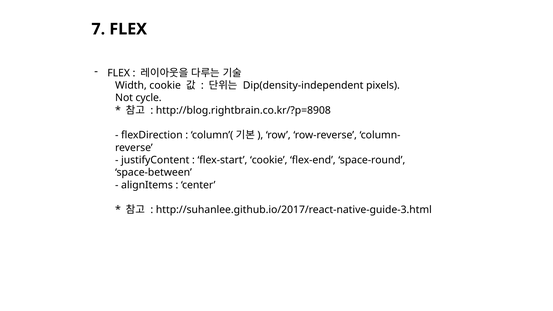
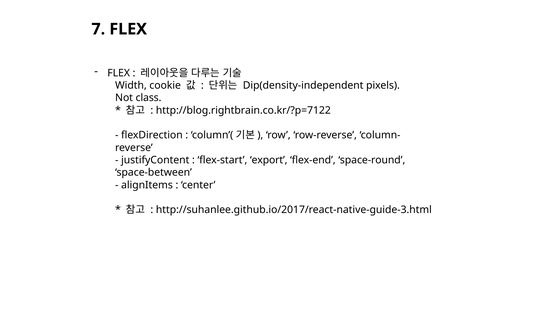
cycle: cycle -> class (149, 98)
http://blog.rightbrain.co.kr/?p=8908: http://blog.rightbrain.co.kr/?p=8908 -> http://blog.rightbrain.co.kr/?p=7122 (243, 110)
flex-start cookie: cookie -> export (269, 160)
